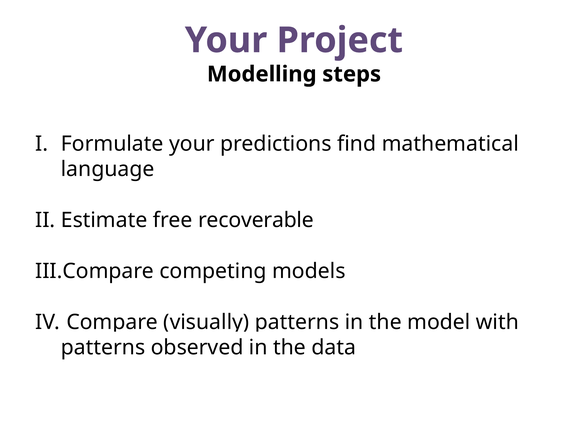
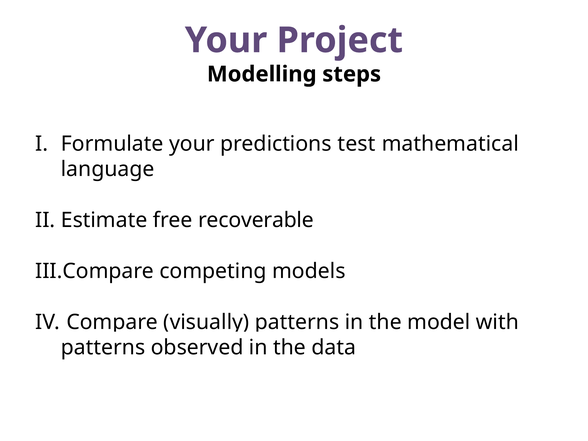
find: find -> test (357, 144)
